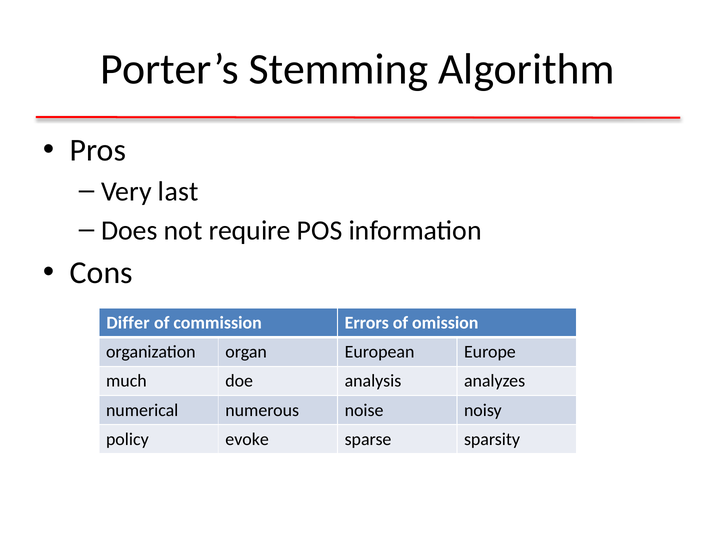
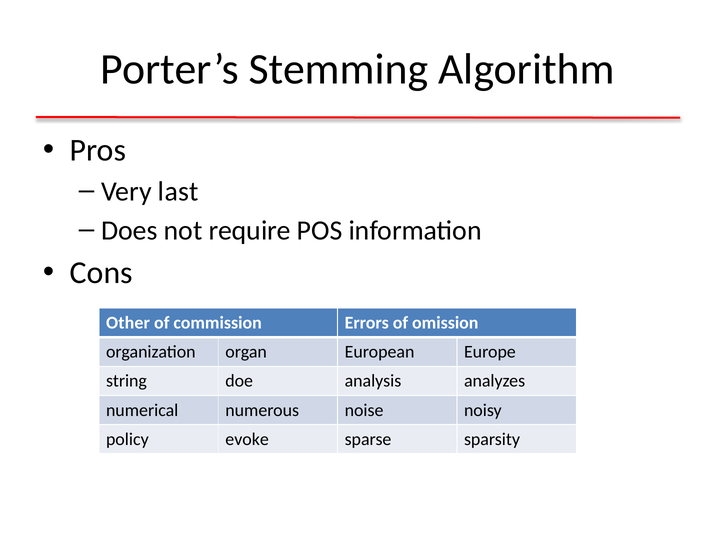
Differ: Differ -> Other (128, 323)
much: much -> string (126, 381)
